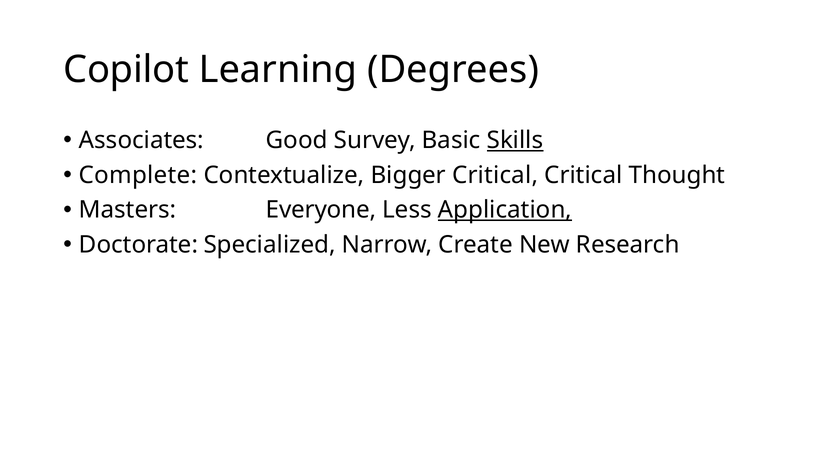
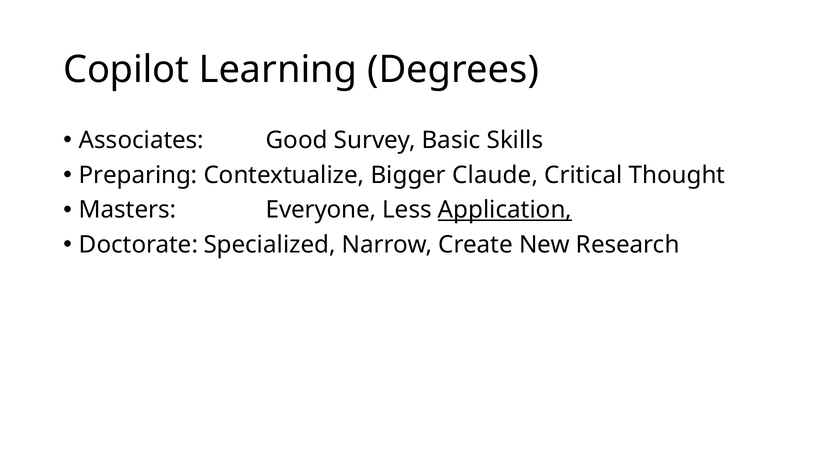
Skills underline: present -> none (515, 140)
Complete: Complete -> Preparing (138, 175)
Bigger Critical: Critical -> Claude (495, 175)
